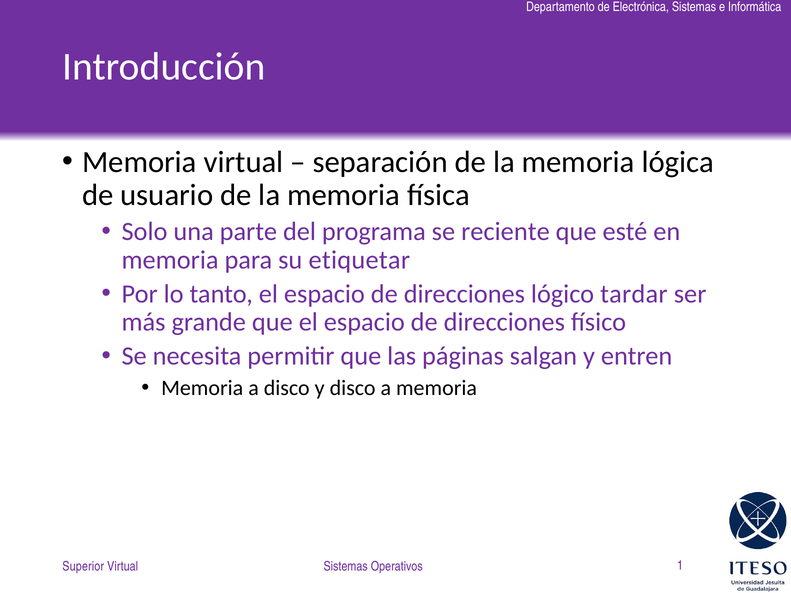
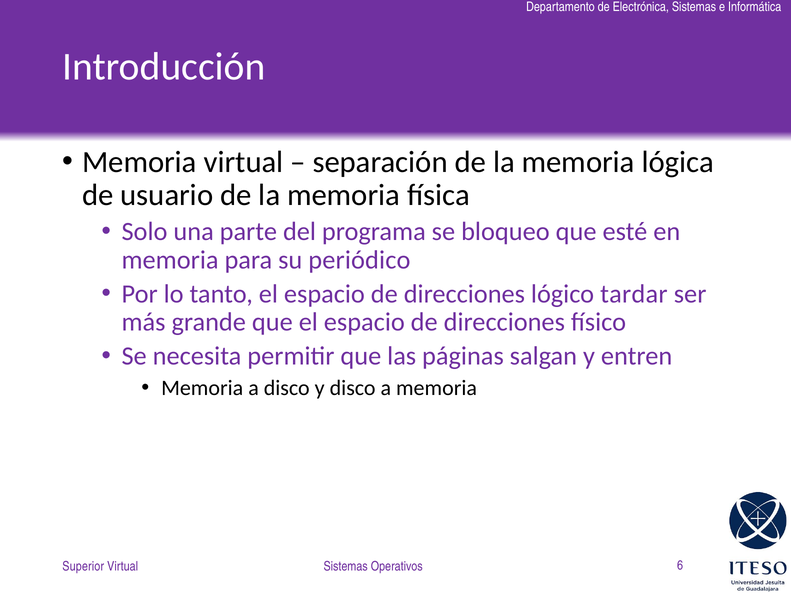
reciente: reciente -> bloqueo (505, 232)
etiquetar: etiquetar -> periódico (359, 260)
1: 1 -> 6 (680, 565)
